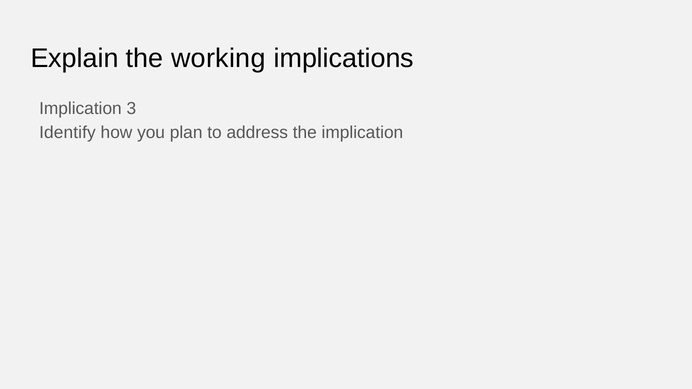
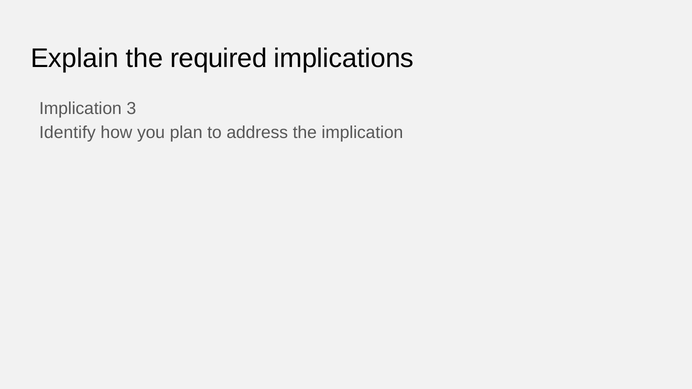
working: working -> required (219, 59)
